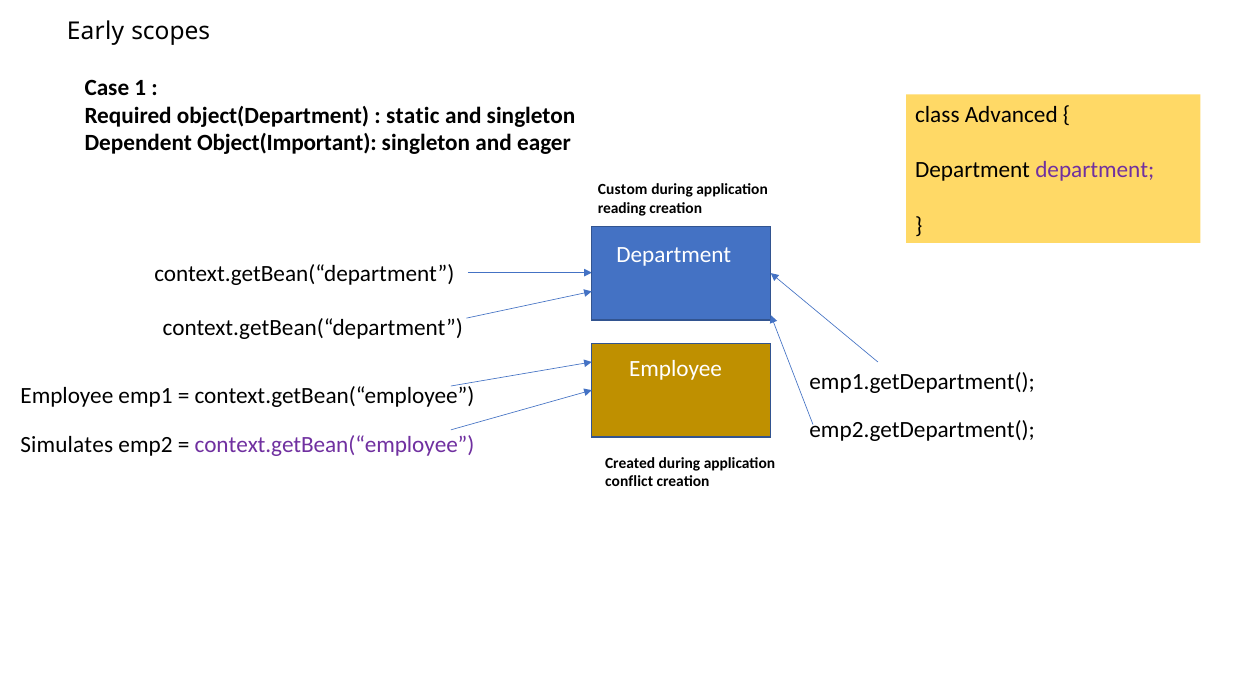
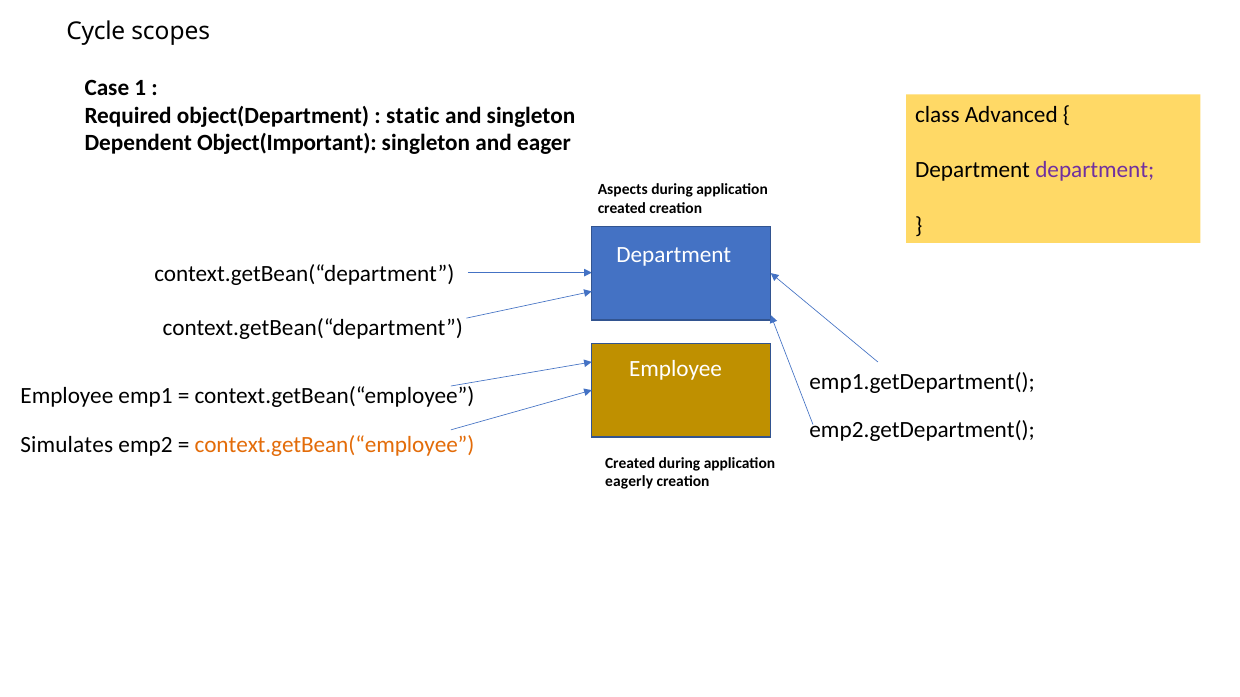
Early: Early -> Cycle (96, 31)
Custom: Custom -> Aspects (623, 190)
reading: reading -> created (622, 208)
context.getBean(“employee colour: purple -> orange (335, 445)
conflict: conflict -> eagerly (629, 482)
